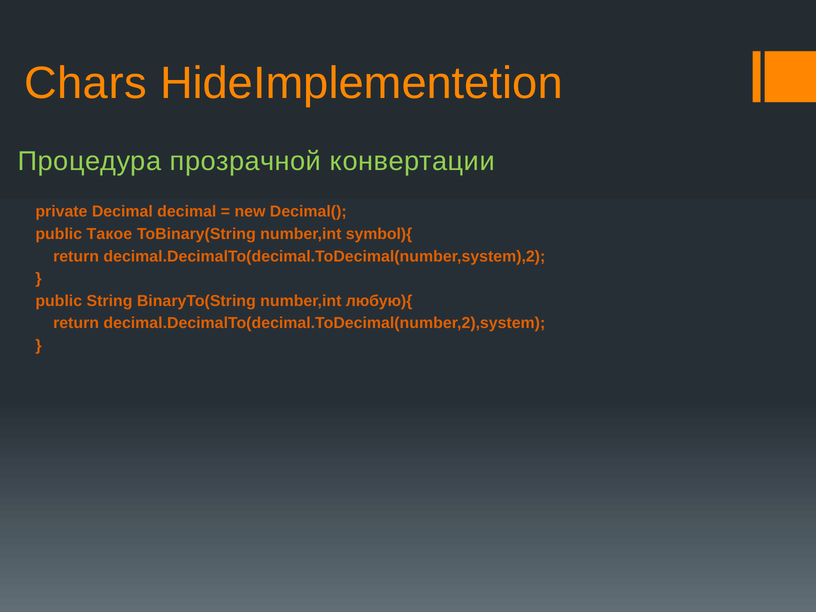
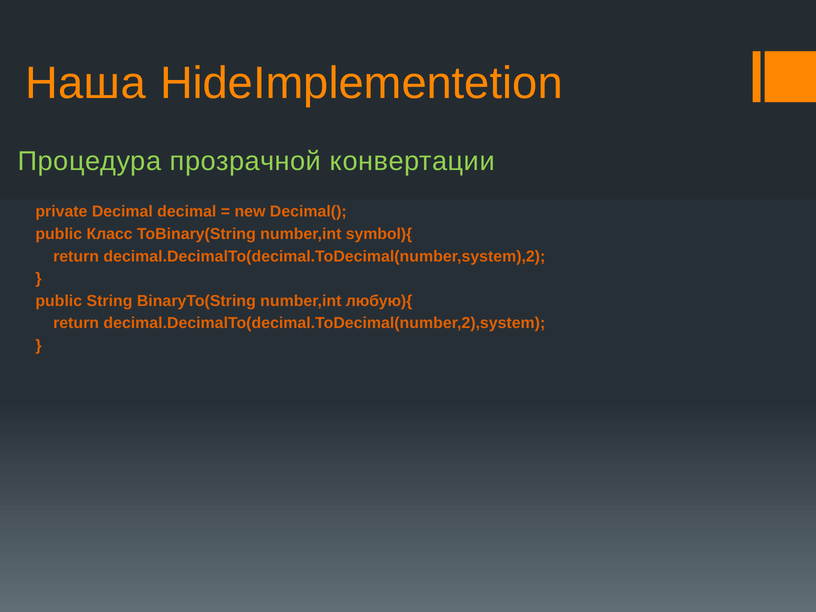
Chars: Chars -> Наша (85, 83)
Такое: Такое -> Класс (110, 234)
